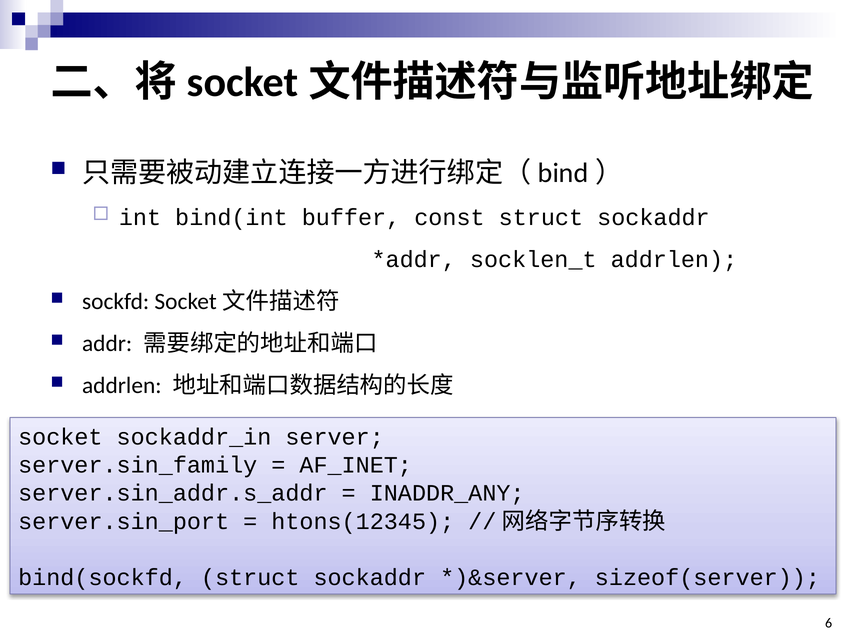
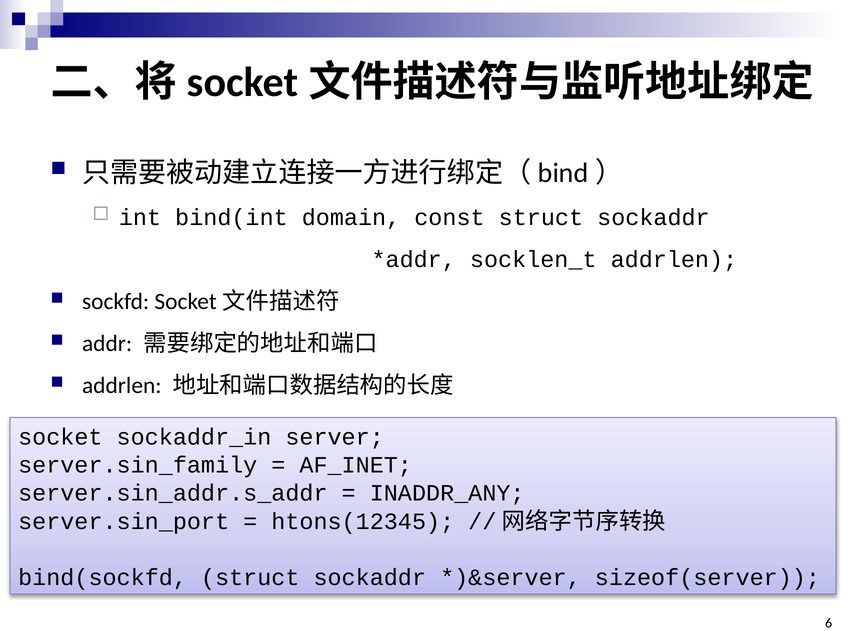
buffer: buffer -> domain (351, 217)
